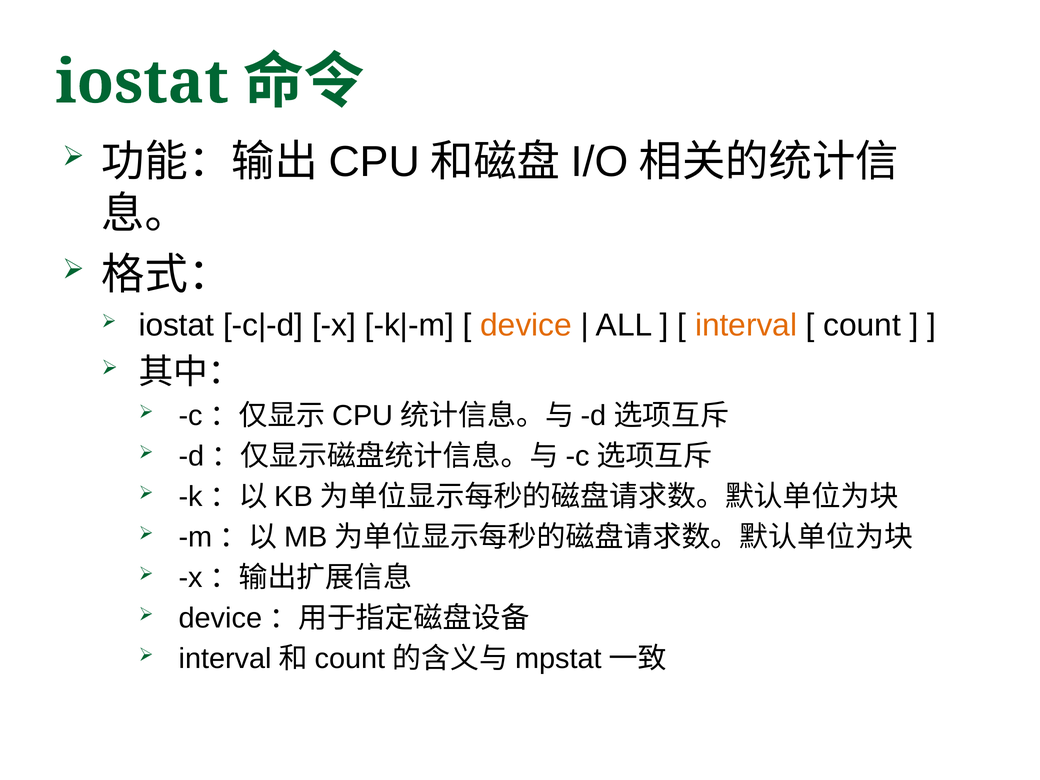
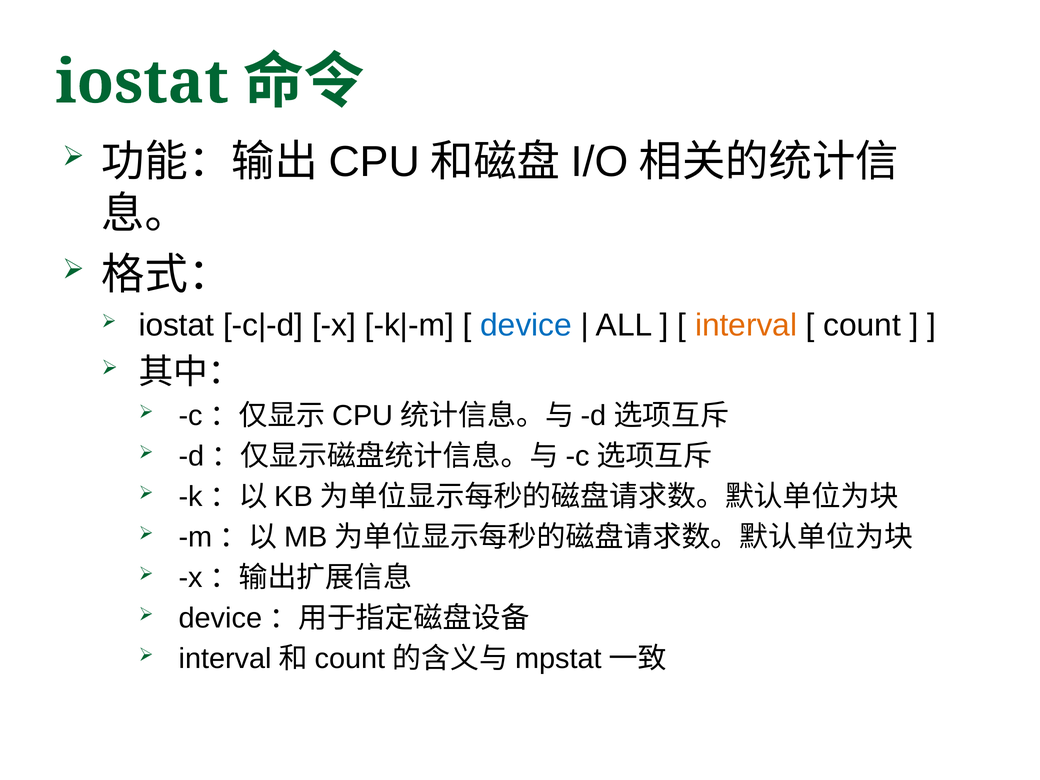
device colour: orange -> blue (526, 325)
